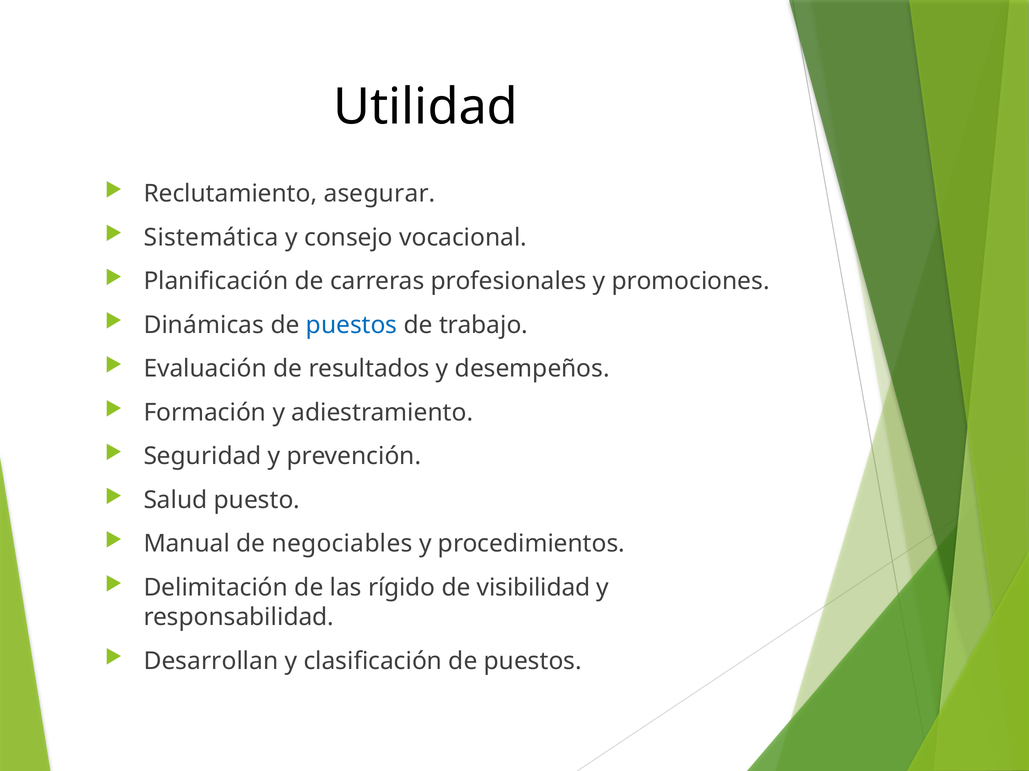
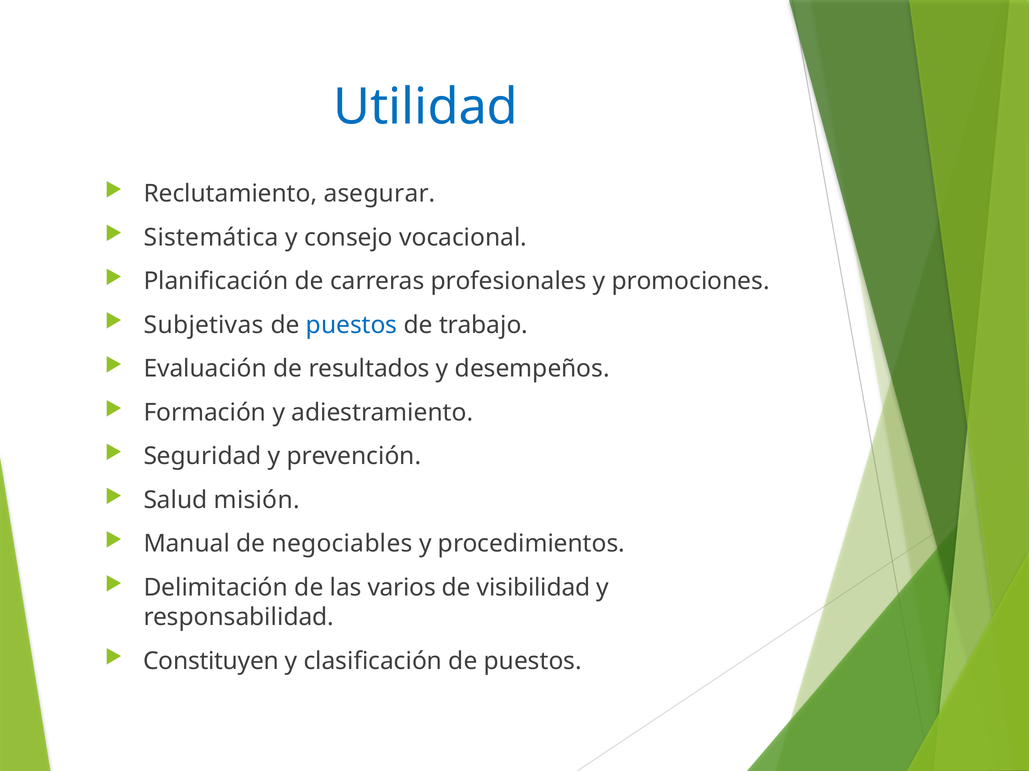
Utilidad colour: black -> blue (426, 107)
Dinámicas: Dinámicas -> Subjetivas (204, 325)
puesto: puesto -> misión (257, 501)
rígido: rígido -> varios (402, 588)
Desarrollan: Desarrollan -> Constituyen (211, 661)
